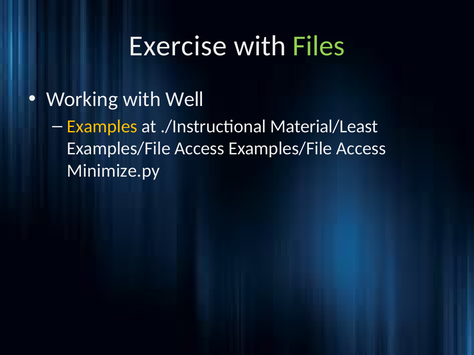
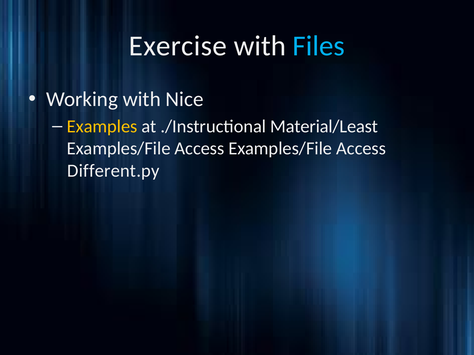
Files colour: light green -> light blue (319, 46)
Well: Well -> Nice (185, 99)
Minimize.py: Minimize.py -> Different.py (113, 171)
